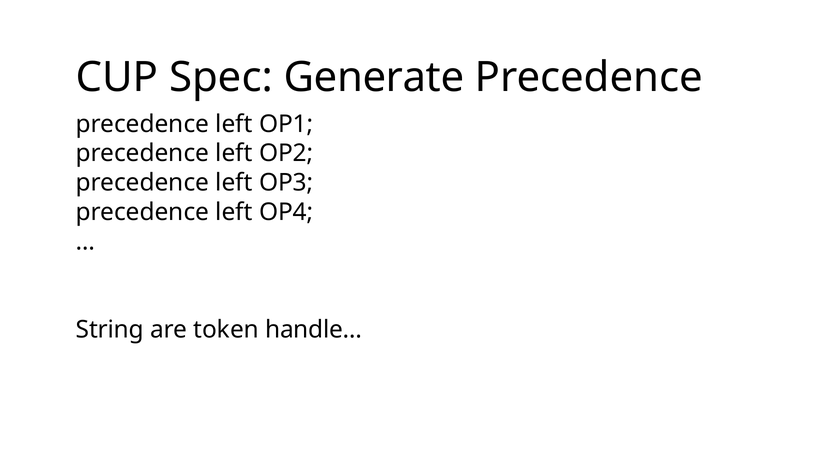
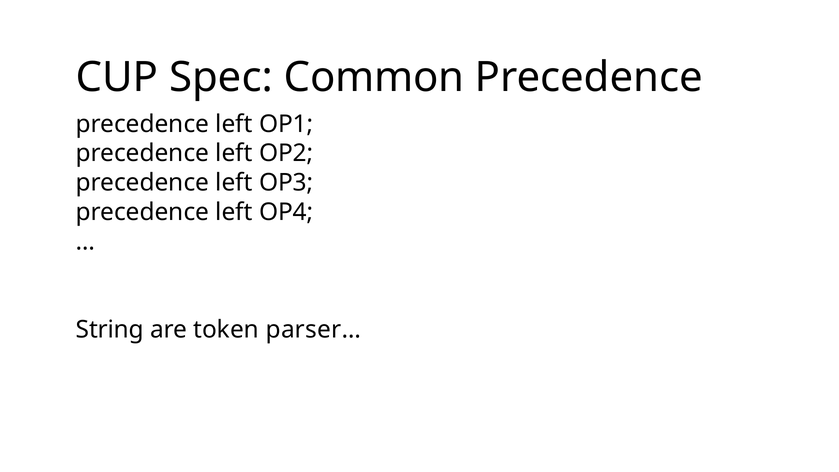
Generate: Generate -> Common (374, 77)
handle…: handle… -> parser… (313, 330)
